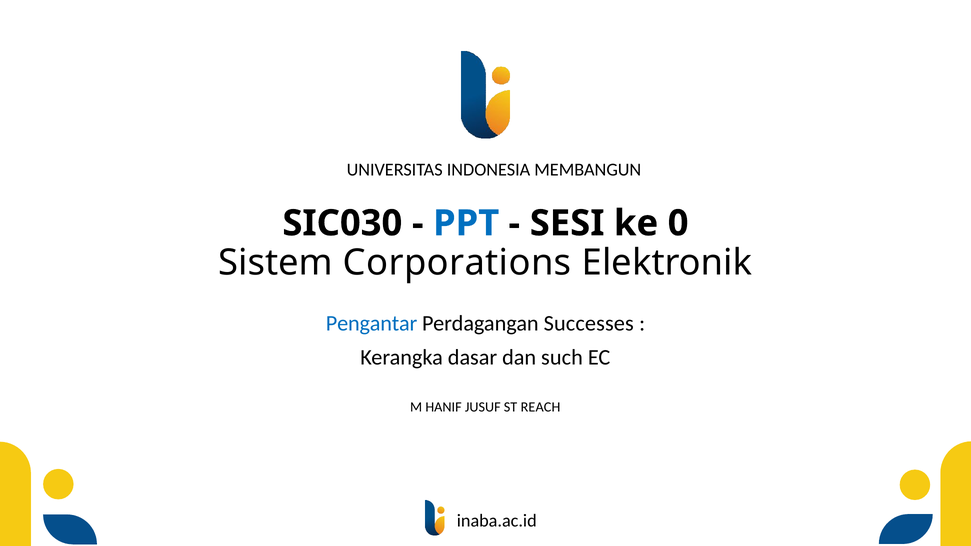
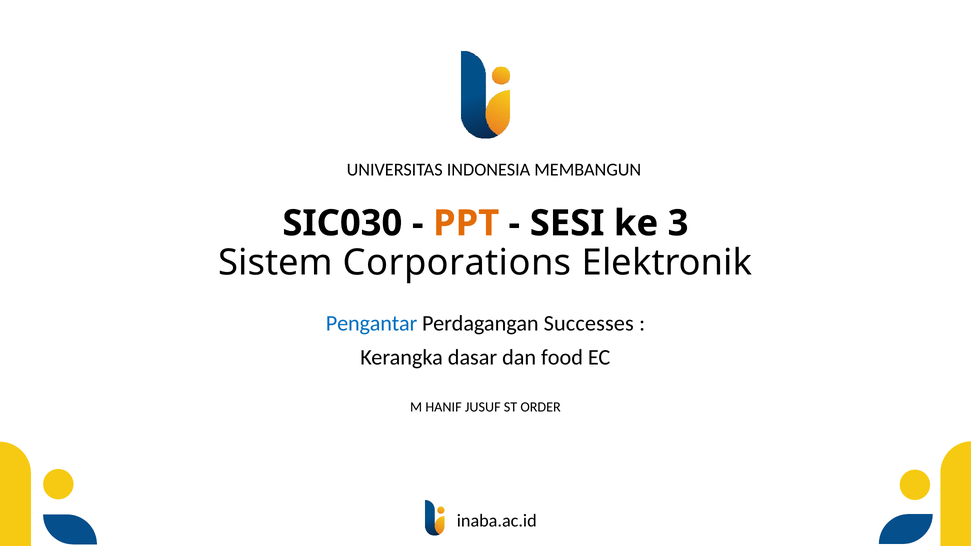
PPT colour: blue -> orange (466, 223)
0: 0 -> 3 (678, 223)
such: such -> food (562, 358)
REACH: REACH -> ORDER (541, 407)
